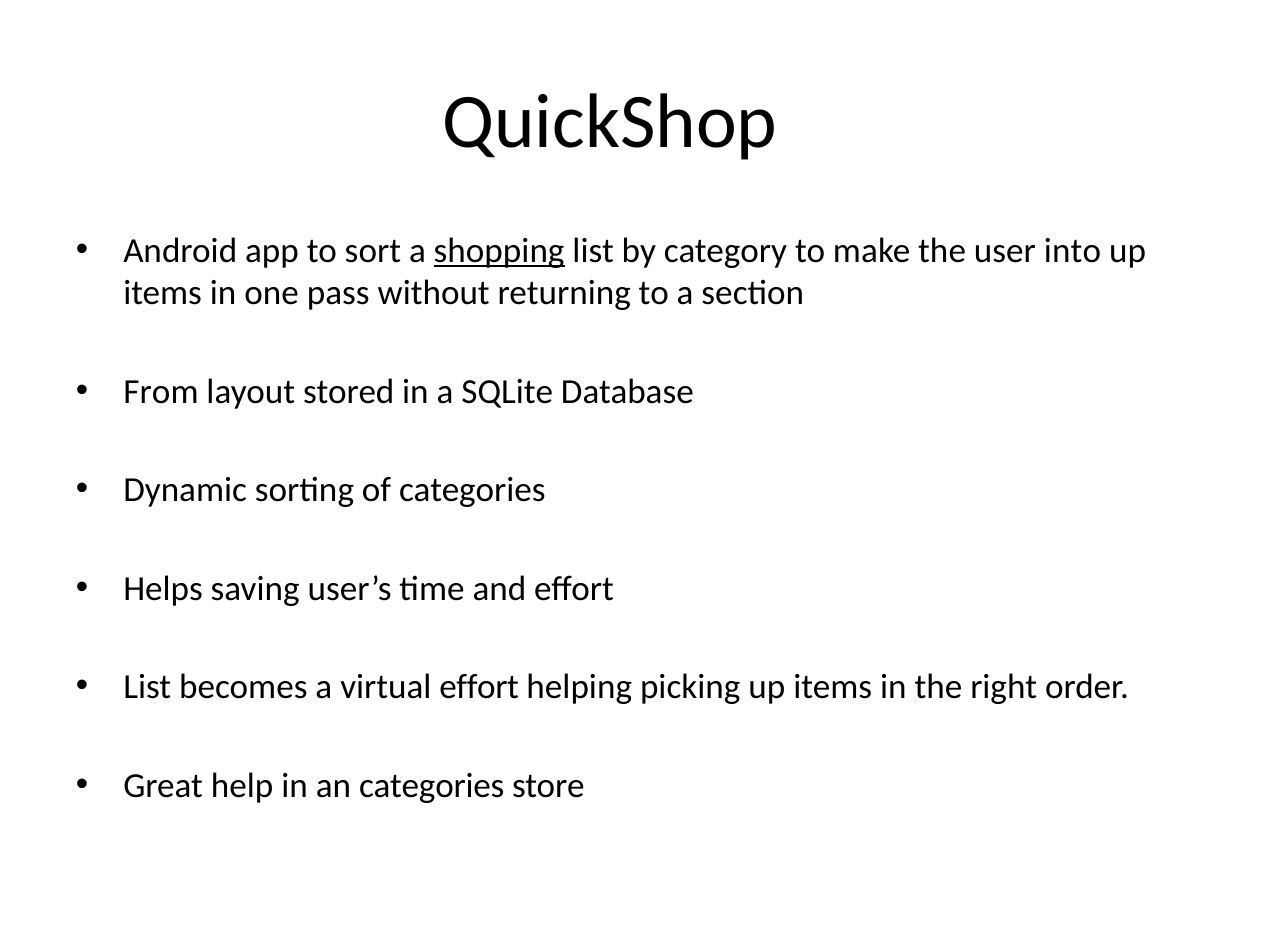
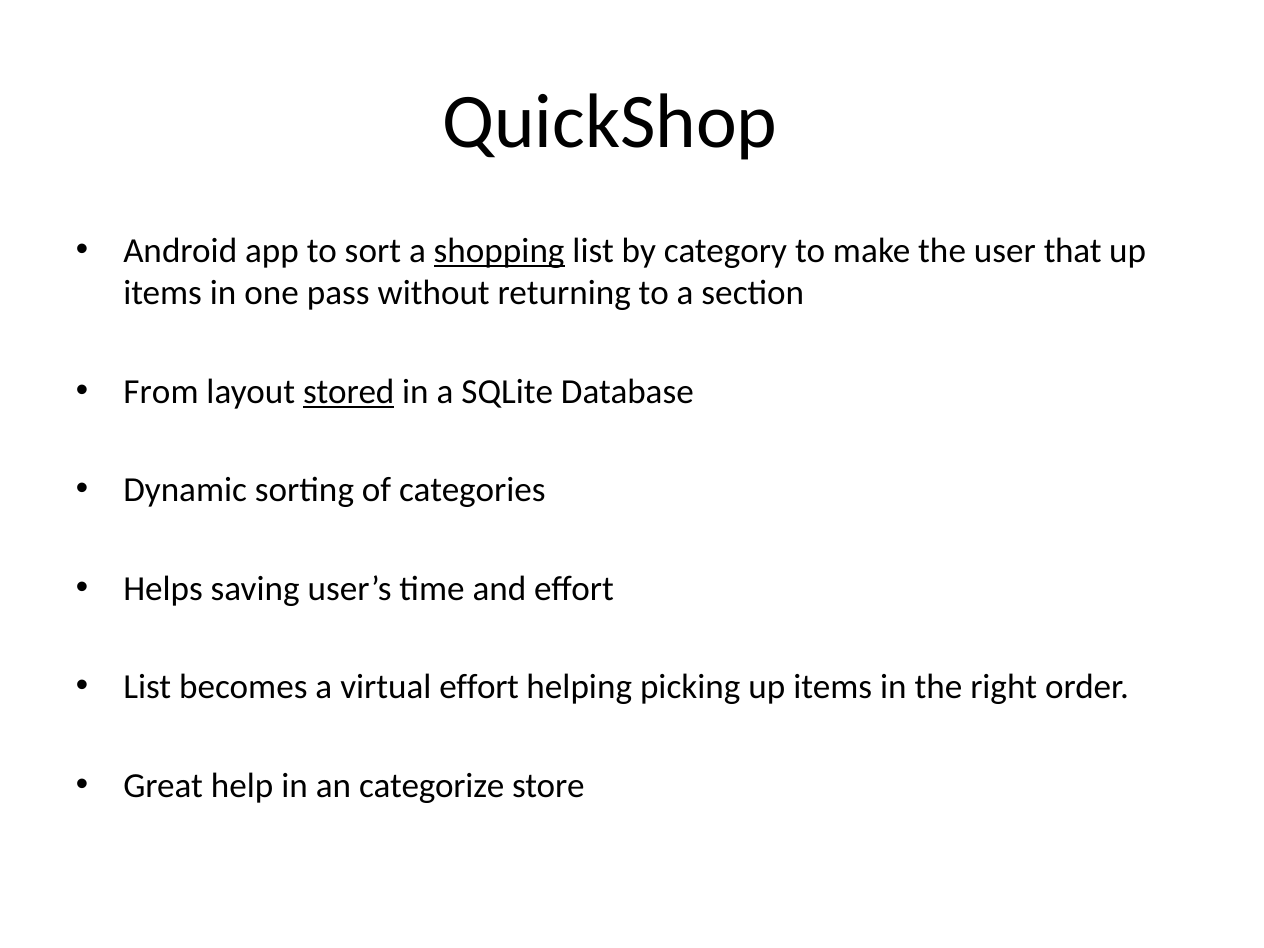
into: into -> that (1073, 251)
stored underline: none -> present (349, 392)
an categories: categories -> categorize (432, 785)
